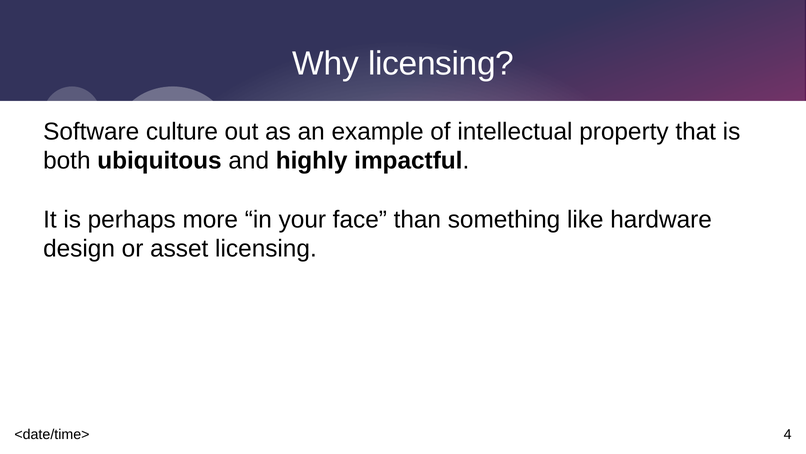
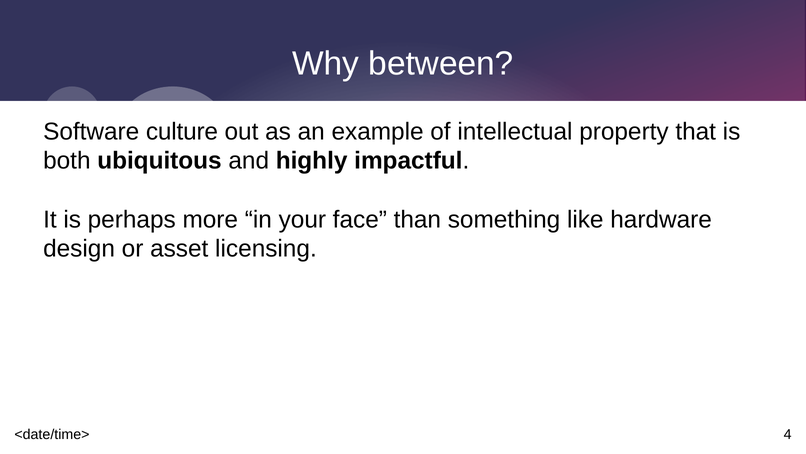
Why licensing: licensing -> between (441, 63)
